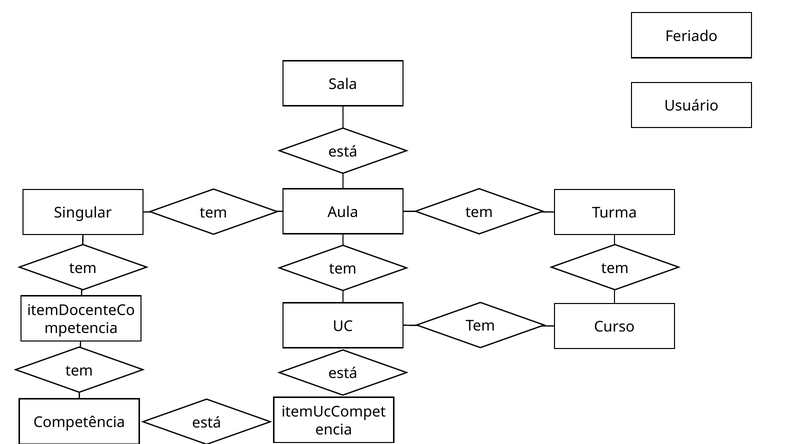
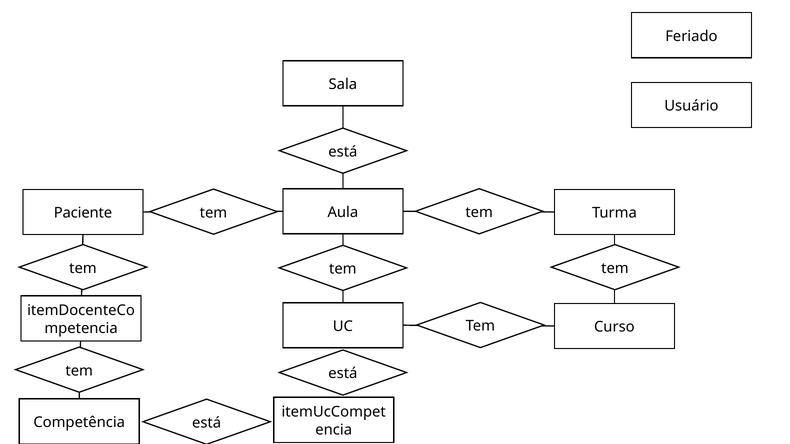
Singular: Singular -> Paciente (83, 213)
